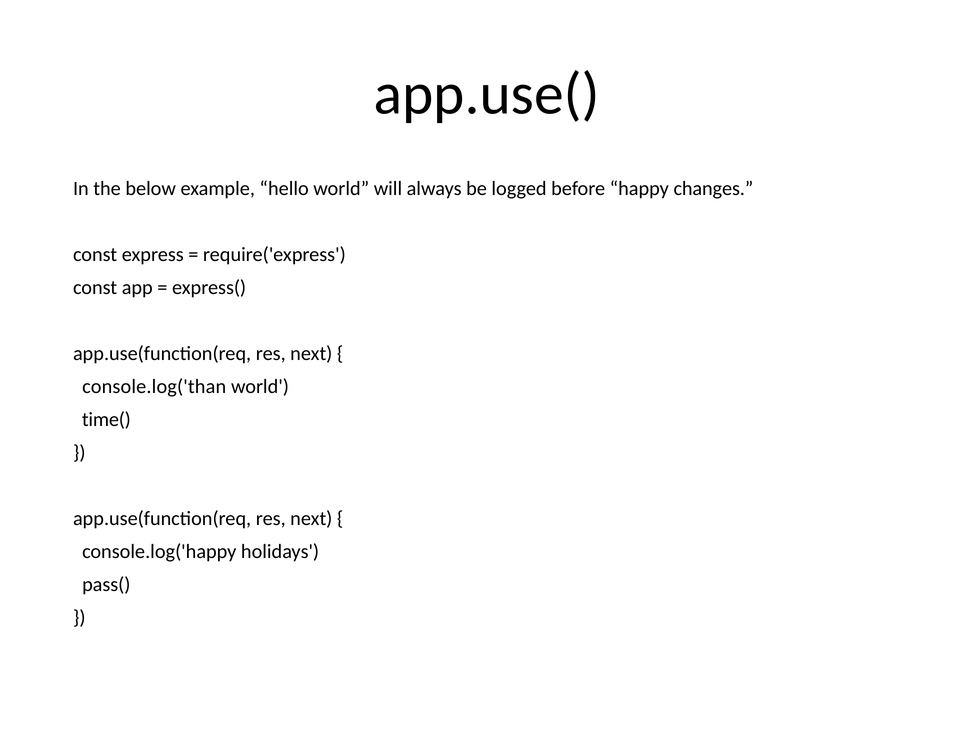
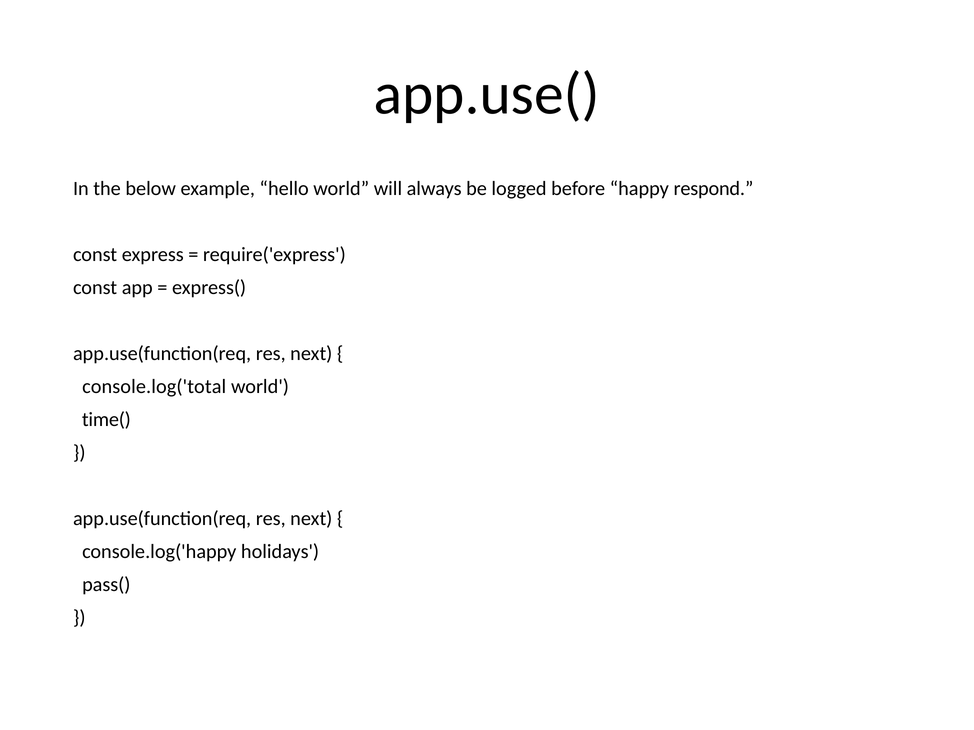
changes: changes -> respond (713, 189)
console.log('than: console.log('than -> console.log('total (154, 387)
